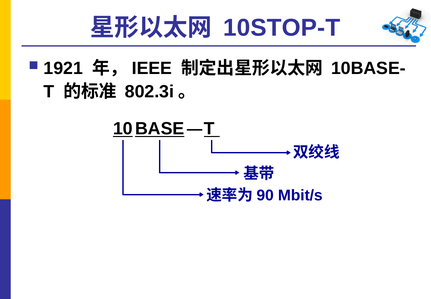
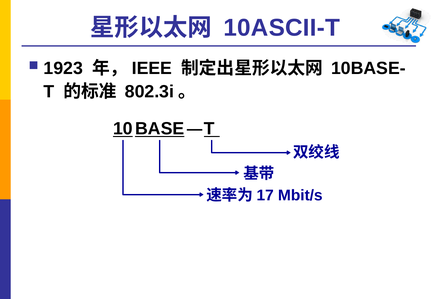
10STOP-T: 10STOP-T -> 10ASCII-T (282, 28)
1921: 1921 -> 1923 (63, 68)
90: 90 -> 17 (265, 195)
